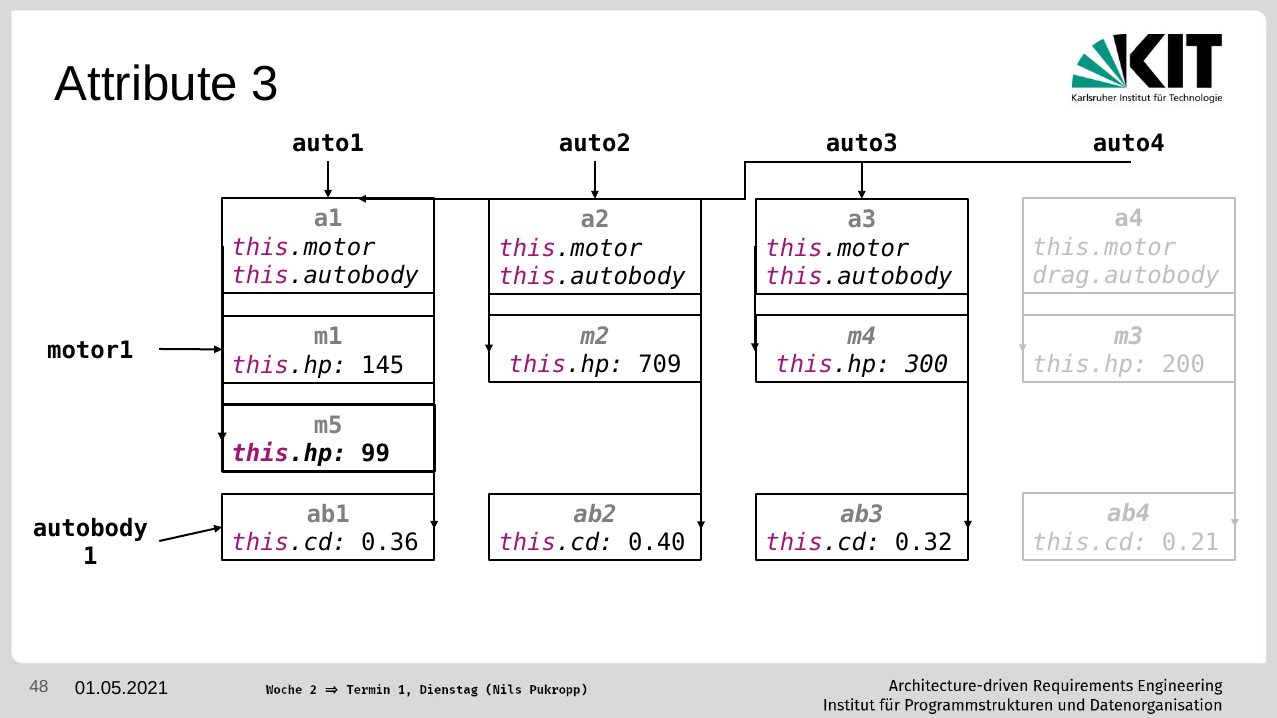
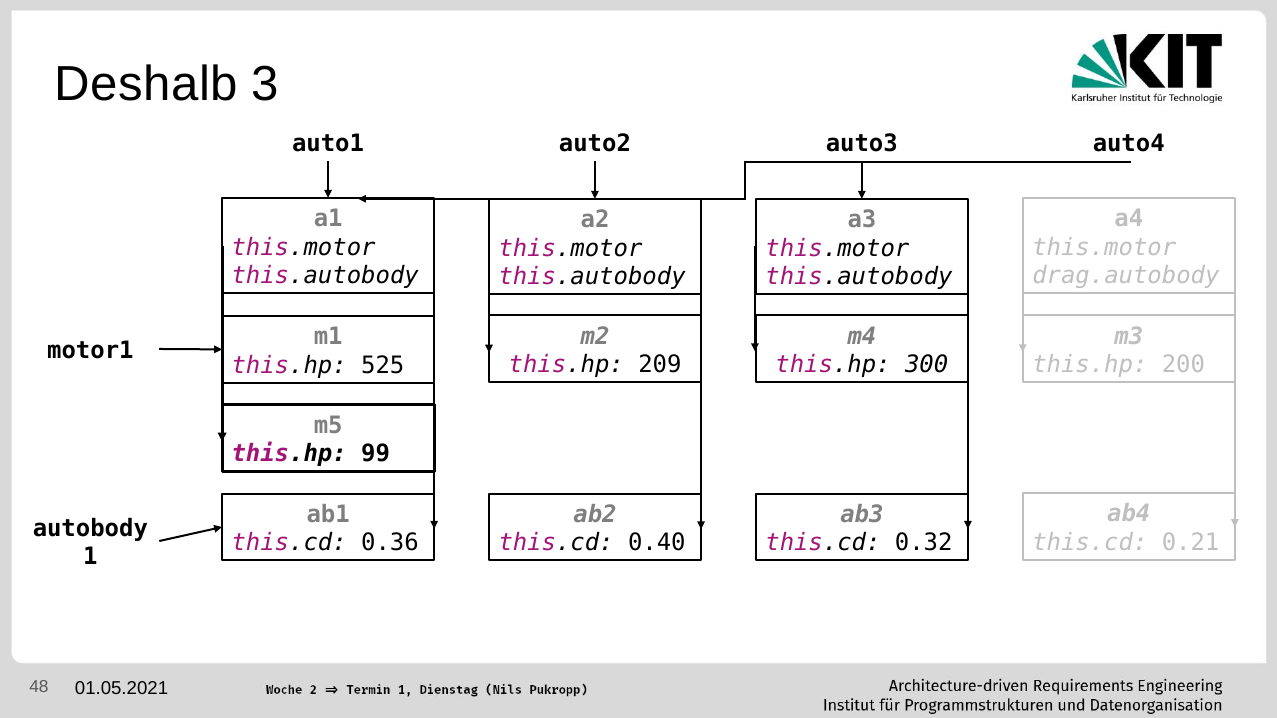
Attribute: Attribute -> Deshalb (146, 85)
709: 709 -> 209 (660, 365)
145: 145 -> 525 (383, 366)
